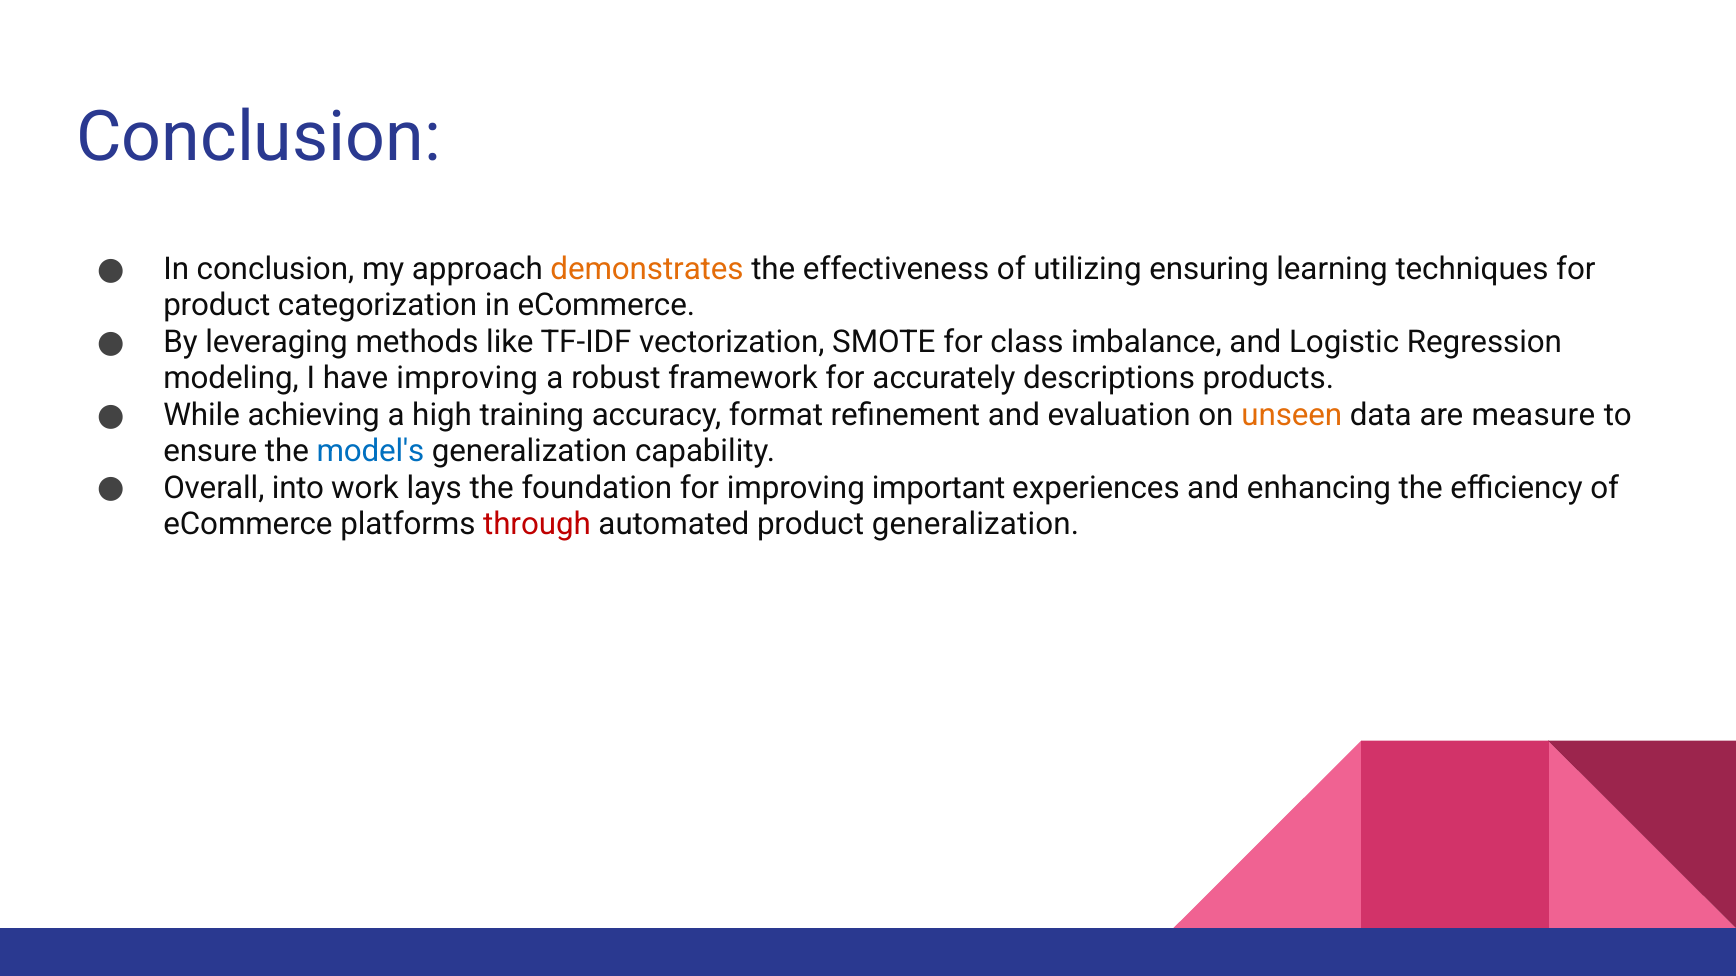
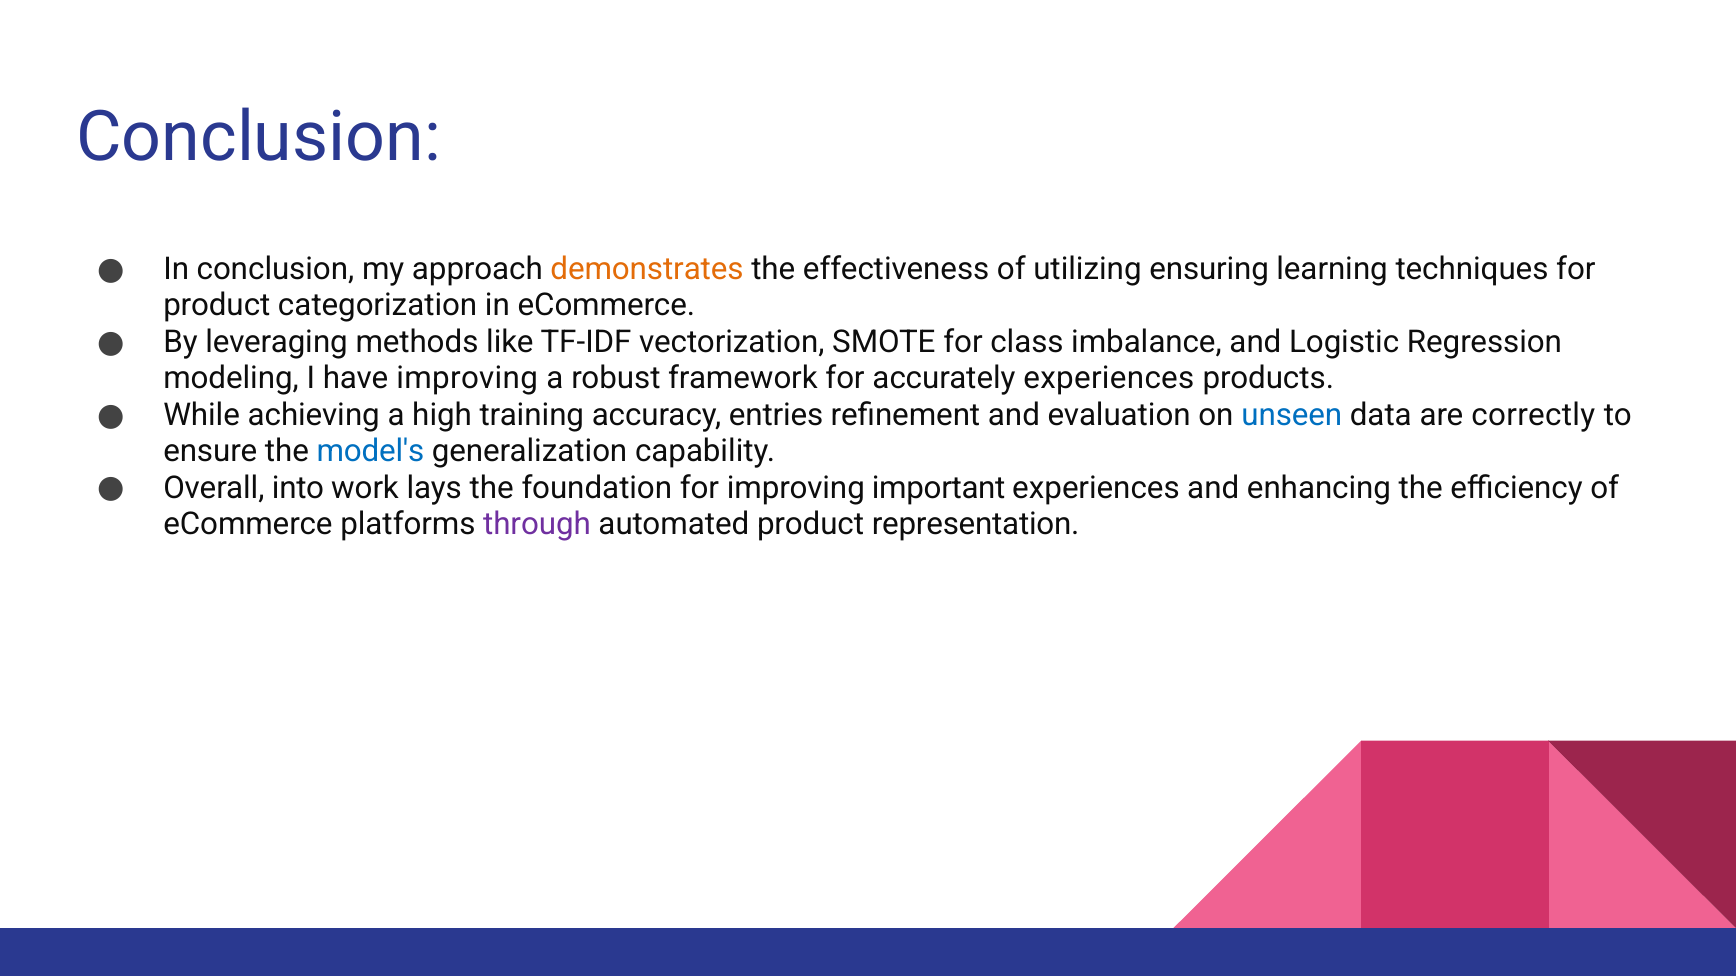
accurately descriptions: descriptions -> experiences (1109, 379)
format: format -> entries (776, 415)
unseen colour: orange -> blue (1292, 415)
measure: measure -> correctly (1533, 415)
through colour: red -> purple (537, 524)
product generalization: generalization -> representation (976, 524)
